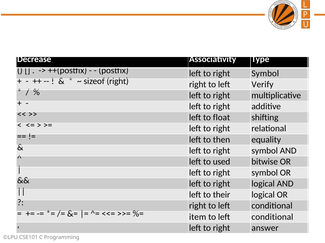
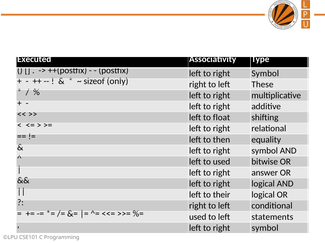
Decrease: Decrease -> Executed (34, 59)
sizeof right: right -> only (118, 81)
Verify: Verify -> These (262, 85)
symbol: symbol -> answer (265, 173)
item: item -> used (198, 217)
conditional: conditional -> statements (272, 217)
answer: answer -> symbol (265, 229)
